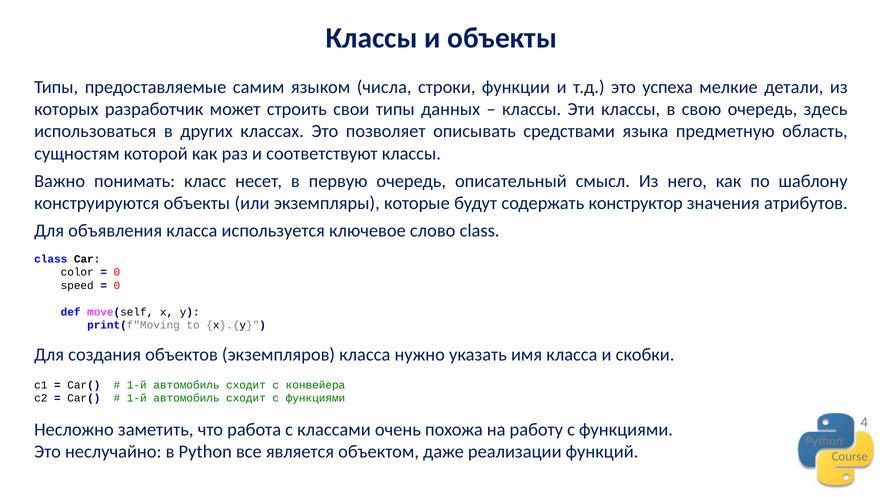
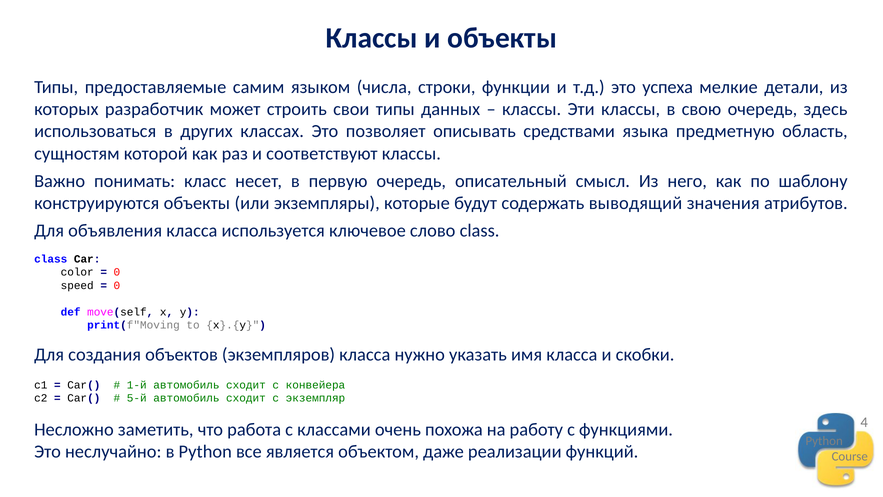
конструктор: конструктор -> выводящий (635, 203)
1-й: 1-й -> 5-й (137, 398)
сходит с функциями: функциями -> экземпляр (315, 398)
